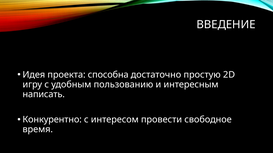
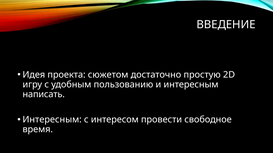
способна: способна -> сюжетом (108, 75)
Конкурентно: Конкурентно -> Интересным (52, 120)
